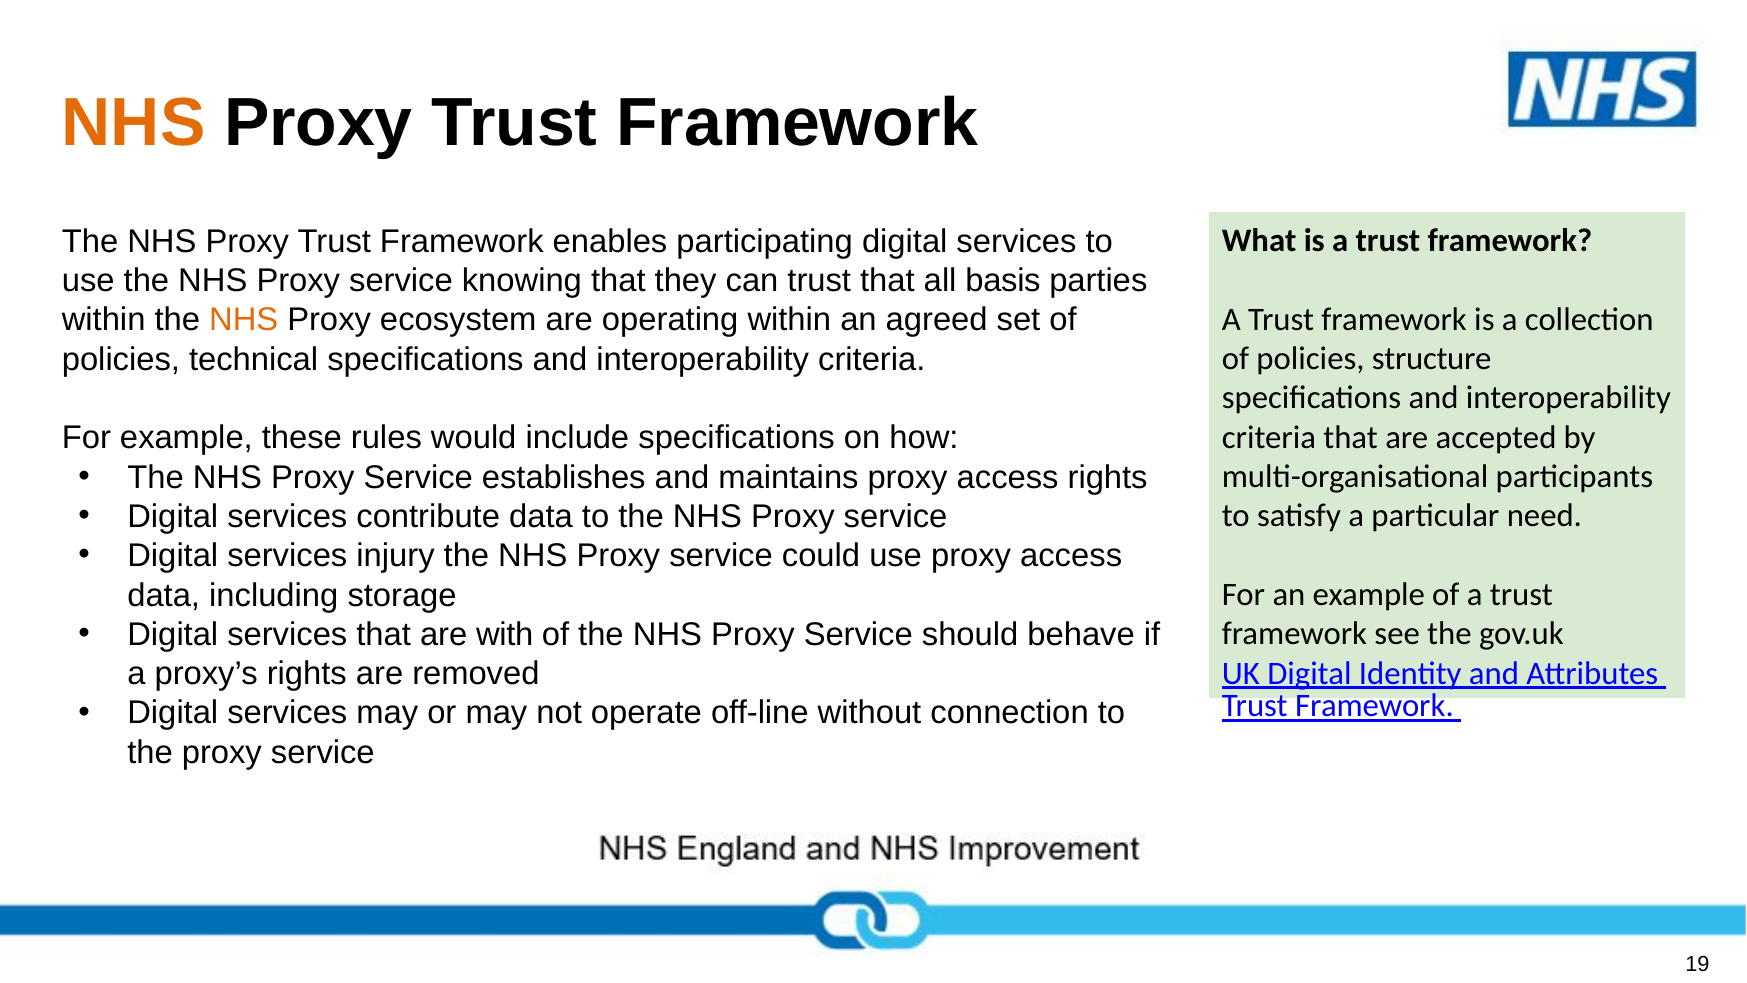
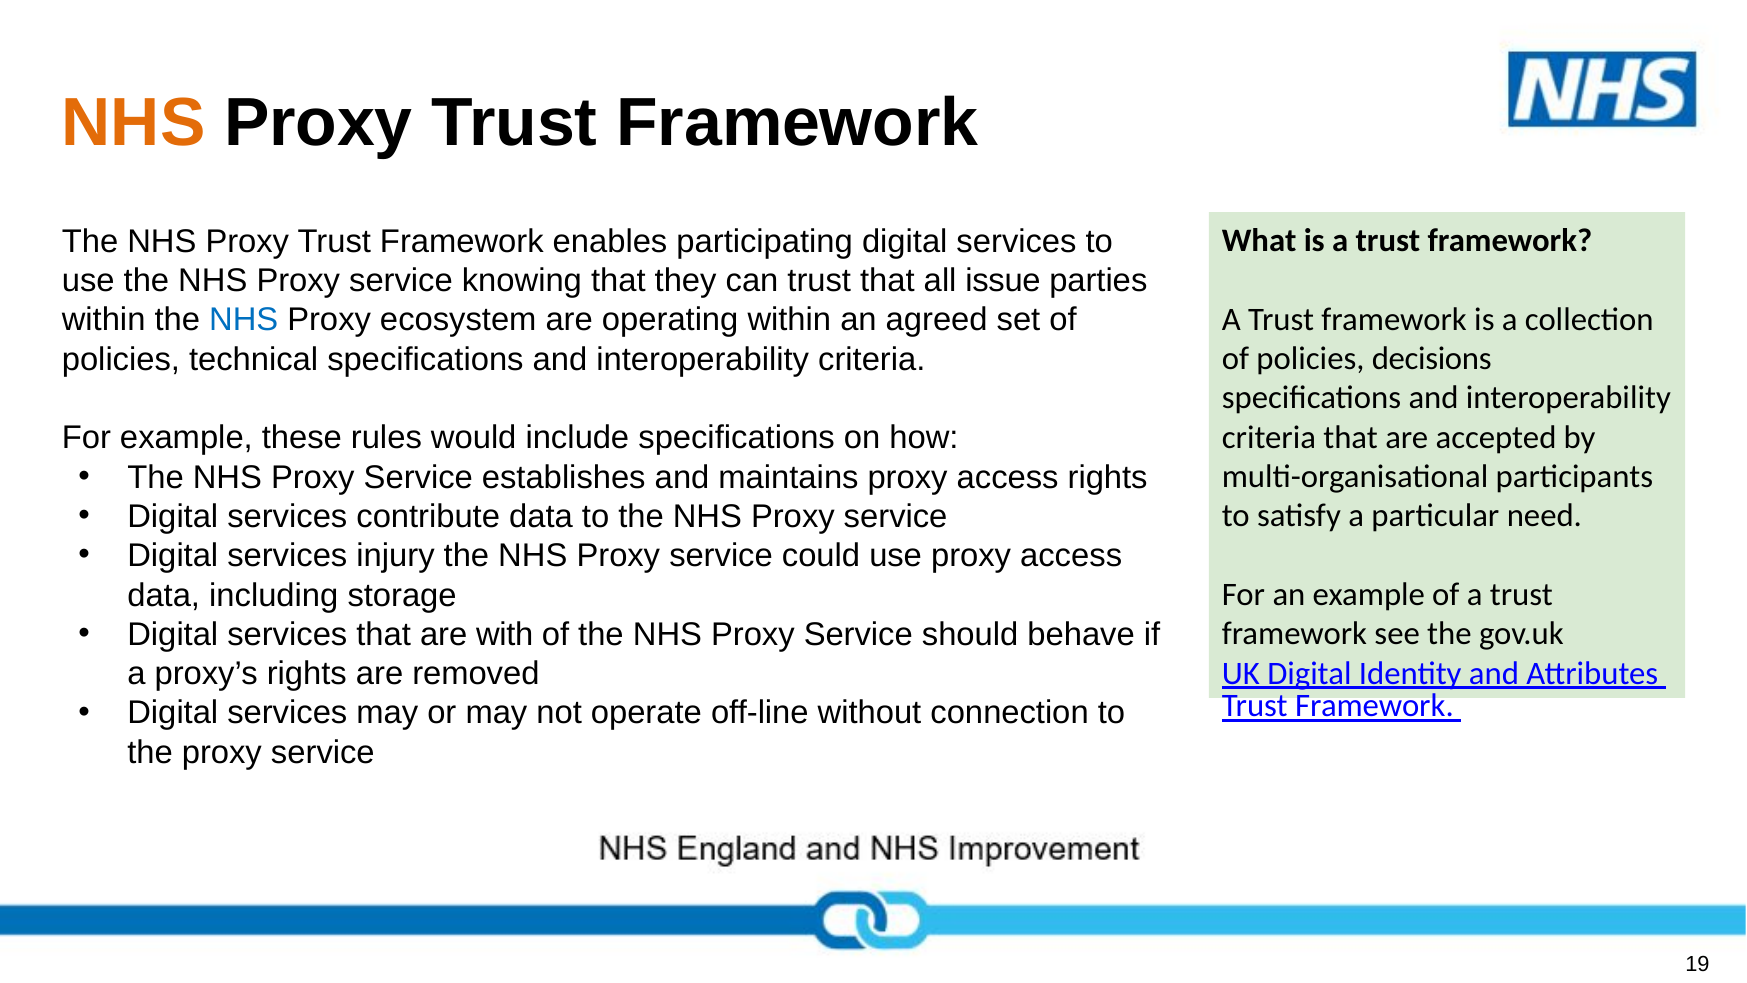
basis: basis -> issue (1003, 281)
NHS colour: orange -> blue (244, 320)
structure: structure -> decisions (1432, 359)
